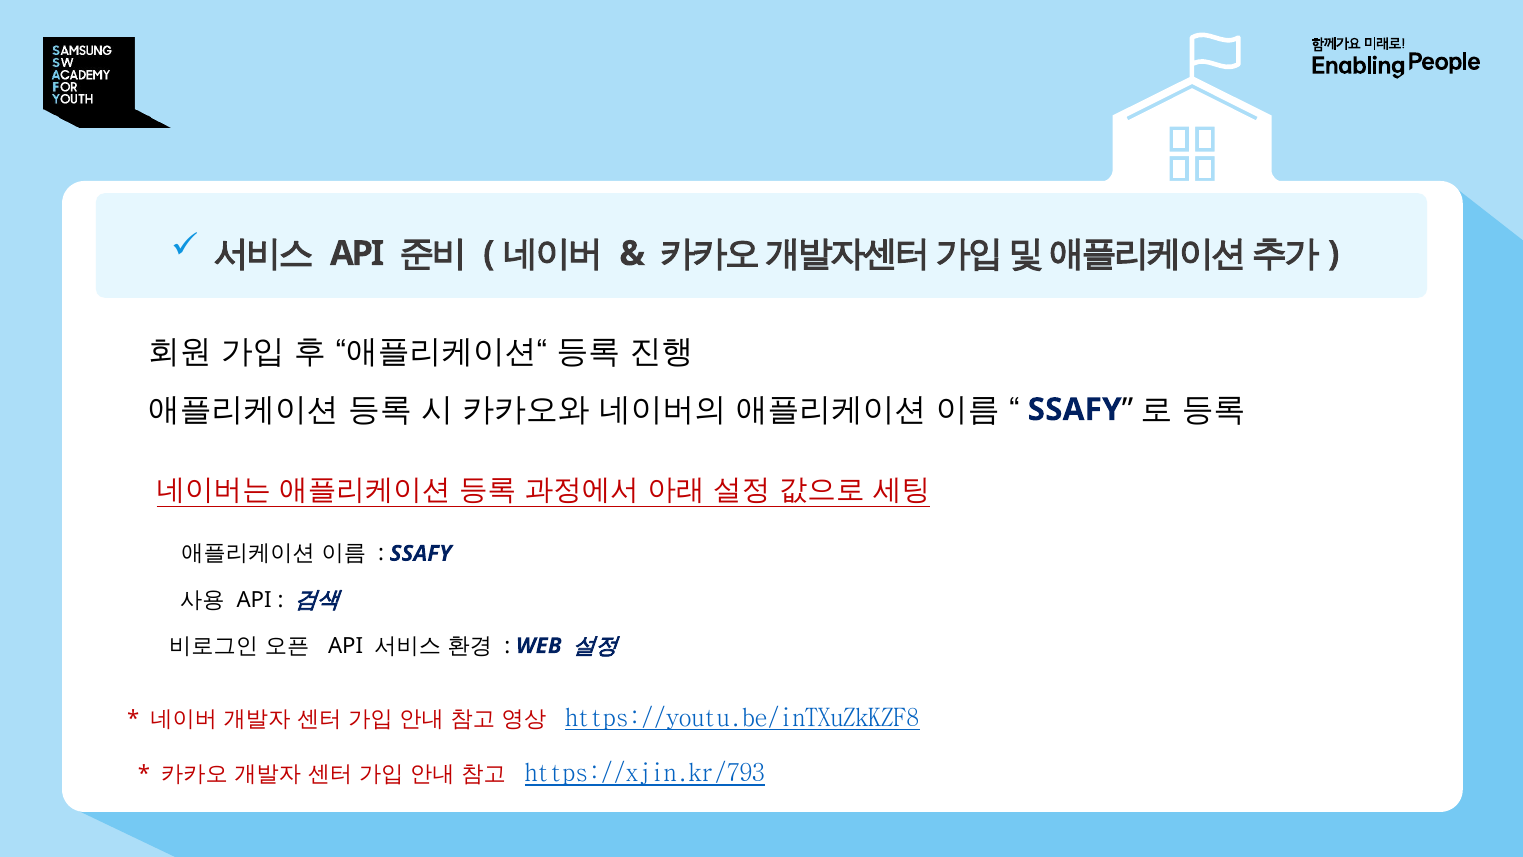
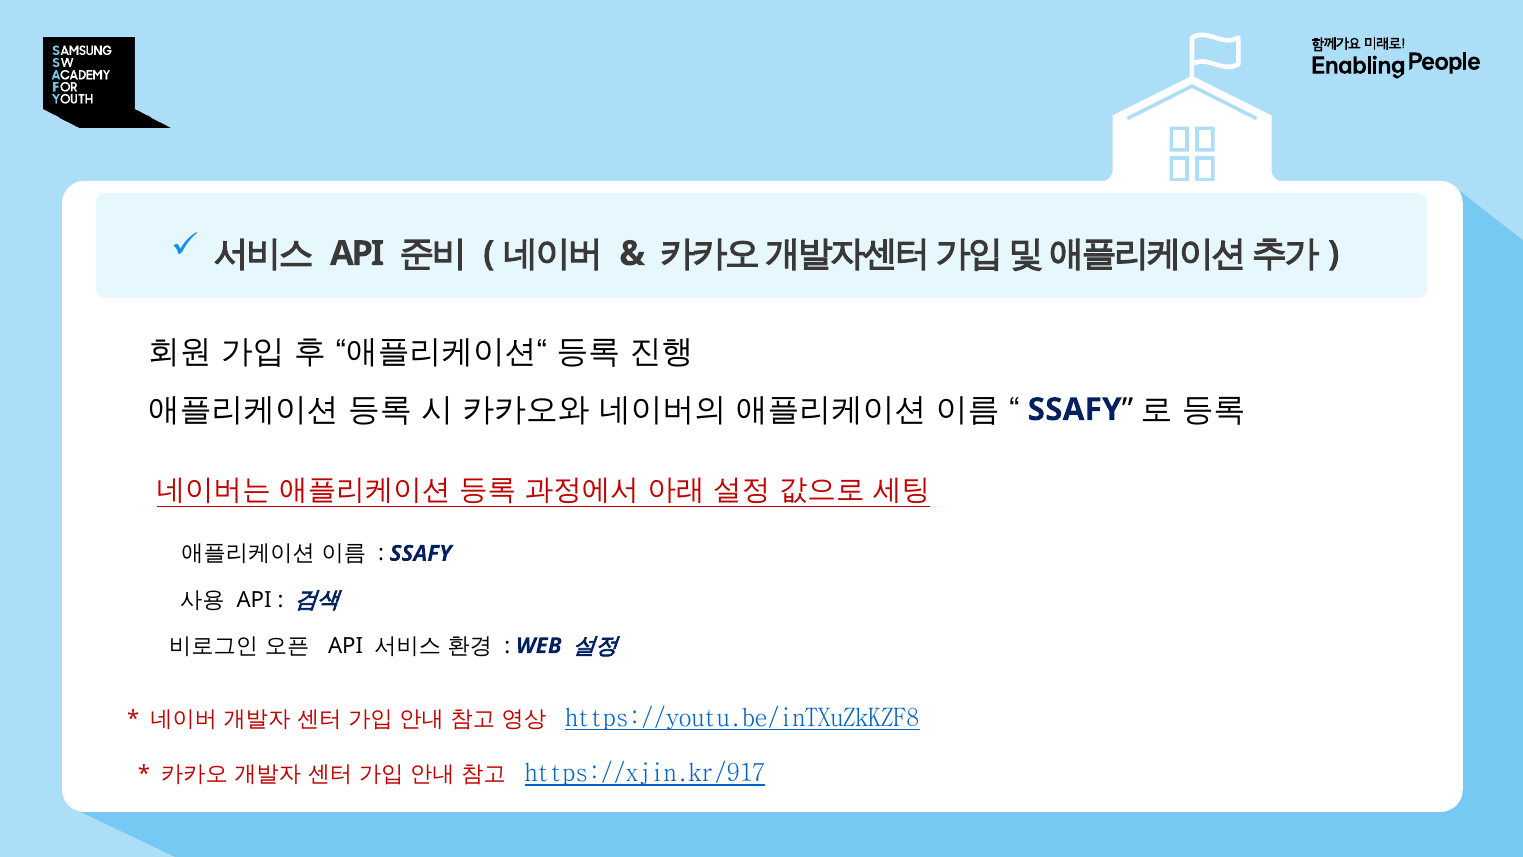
https://xjin.kr/793: https://xjin.kr/793 -> https://xjin.kr/917 (645, 773)
